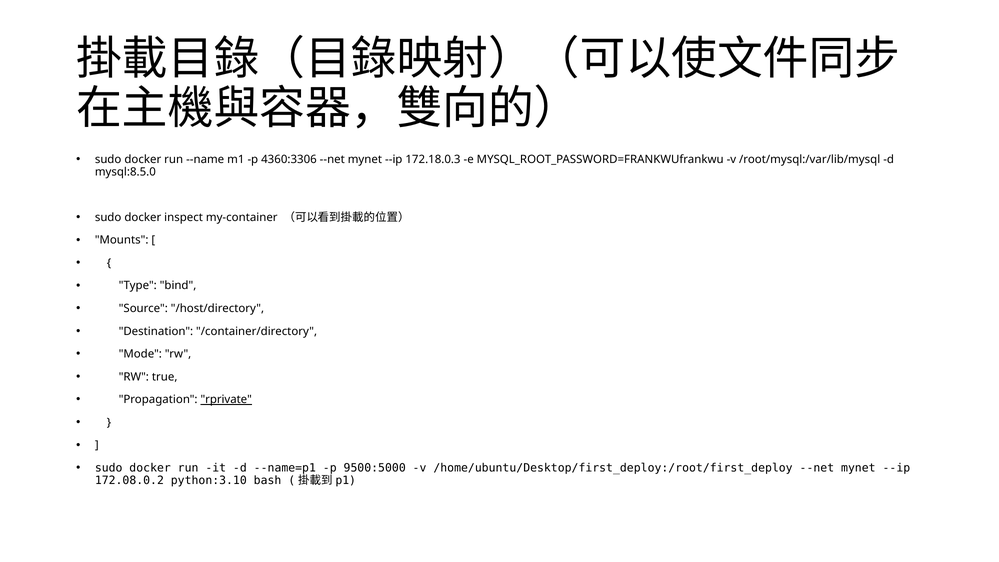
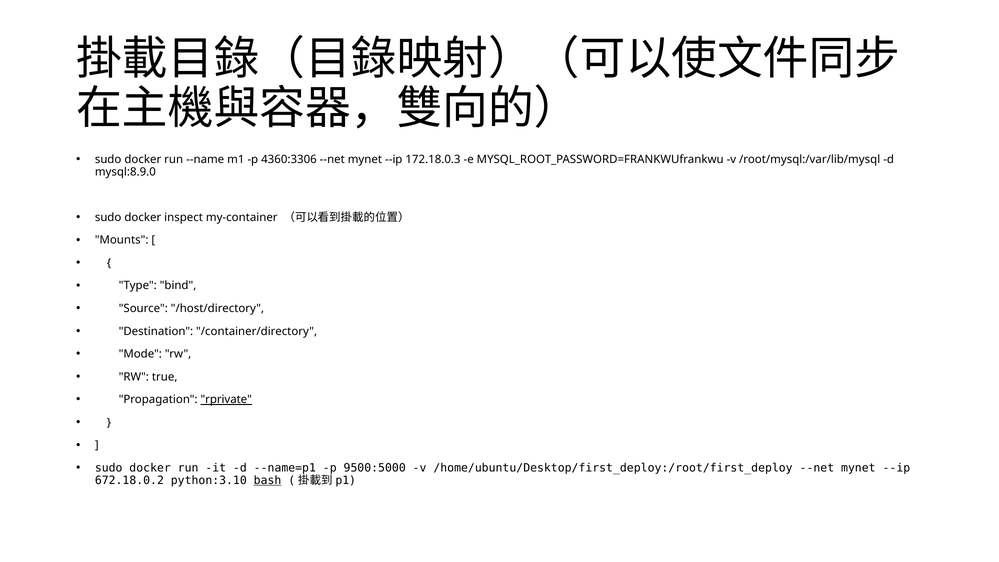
mysql:8.5.0: mysql:8.5.0 -> mysql:8.9.0 (125, 172)
172.08.0.2: 172.08.0.2 -> 672.18.0.2 (129, 480)
bash underline: none -> present (268, 480)
